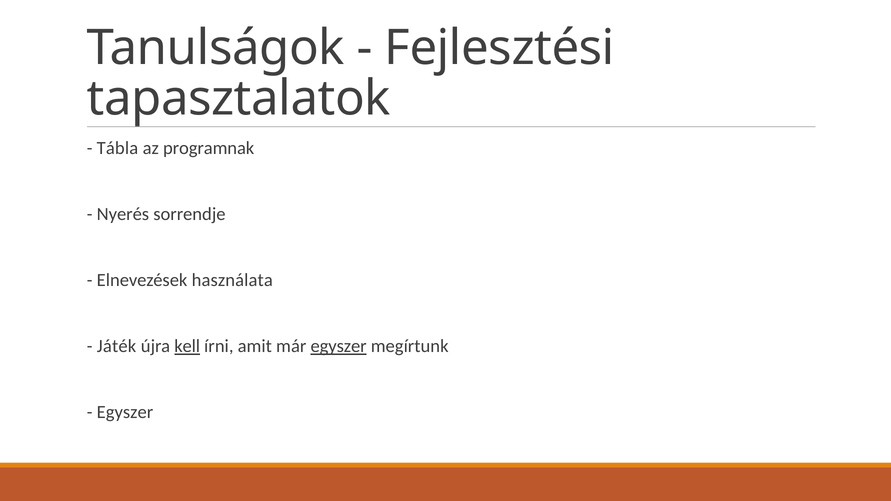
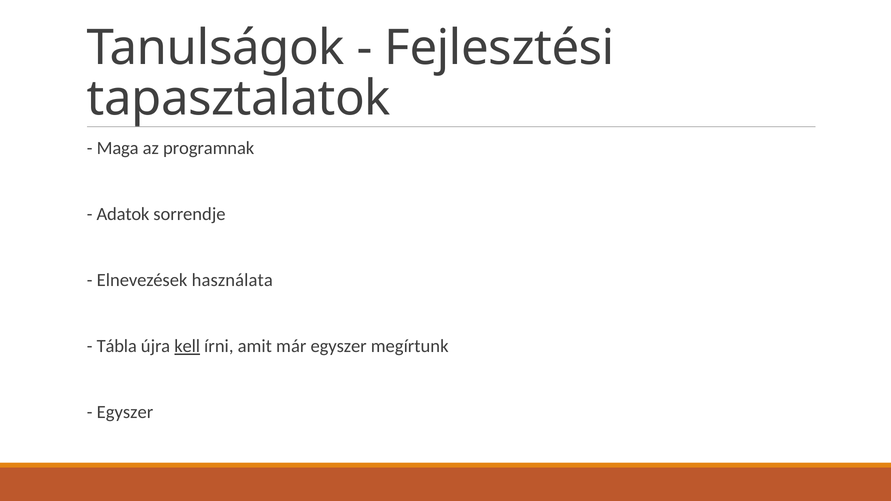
Tábla: Tábla -> Maga (118, 148)
Nyerés: Nyerés -> Adatok (123, 214)
Játék: Játék -> Tábla (117, 346)
egyszer underline: present -> none (339, 346)
